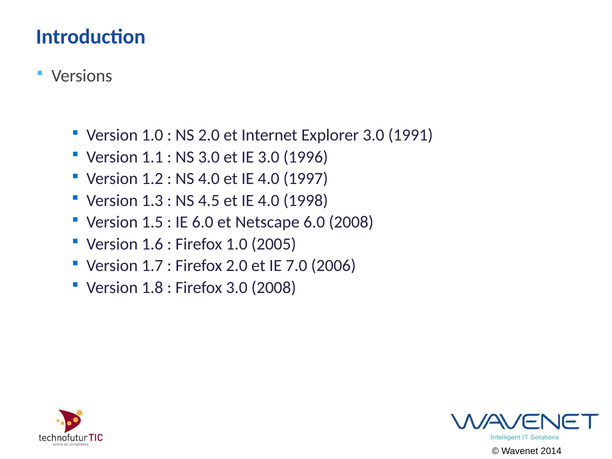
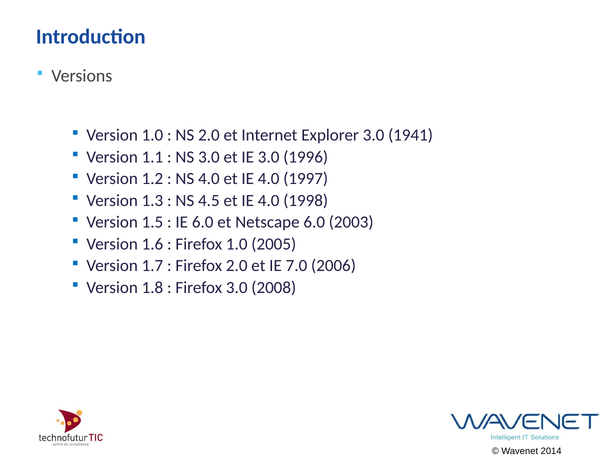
1991: 1991 -> 1941 (411, 135)
6.0 2008: 2008 -> 2003 (351, 222)
